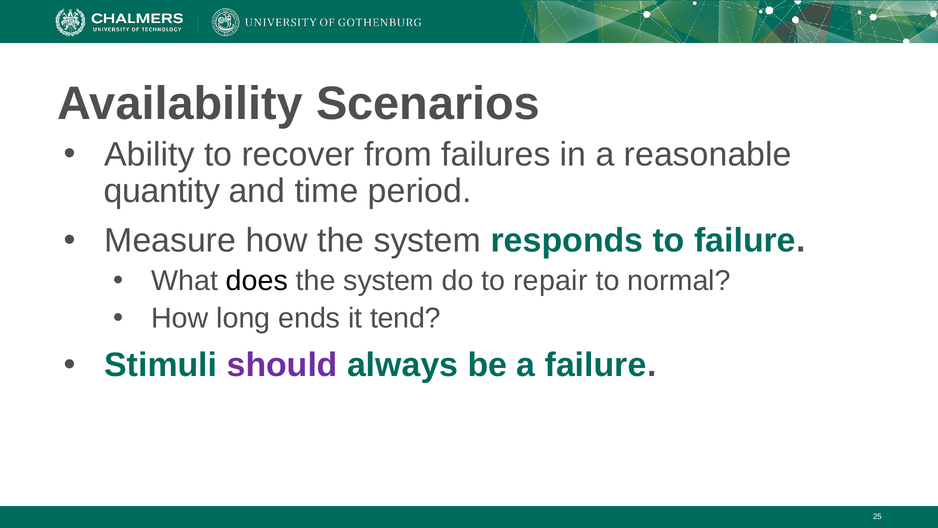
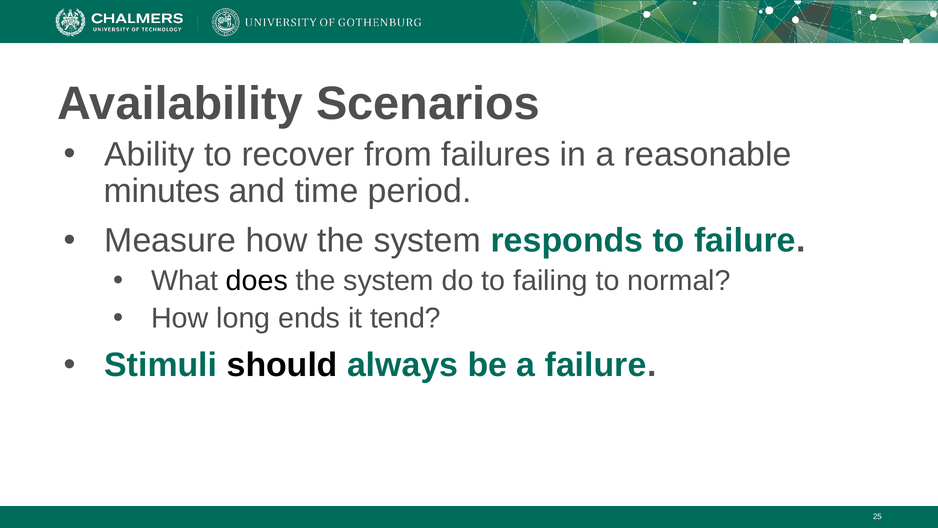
quantity: quantity -> minutes (162, 191)
repair: repair -> failing (551, 281)
should colour: purple -> black (282, 365)
